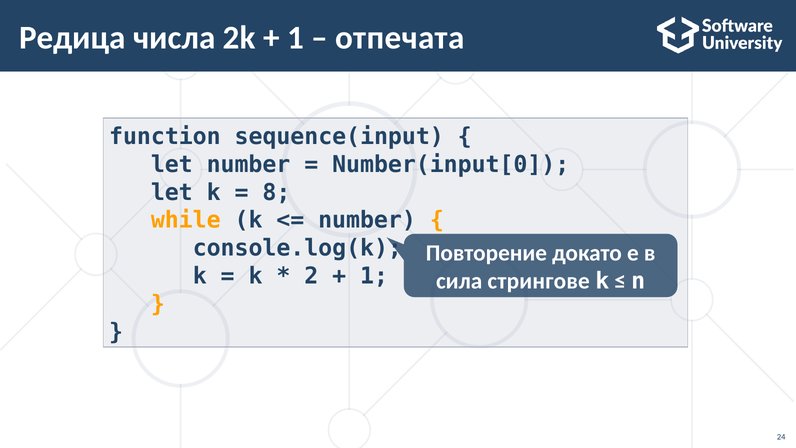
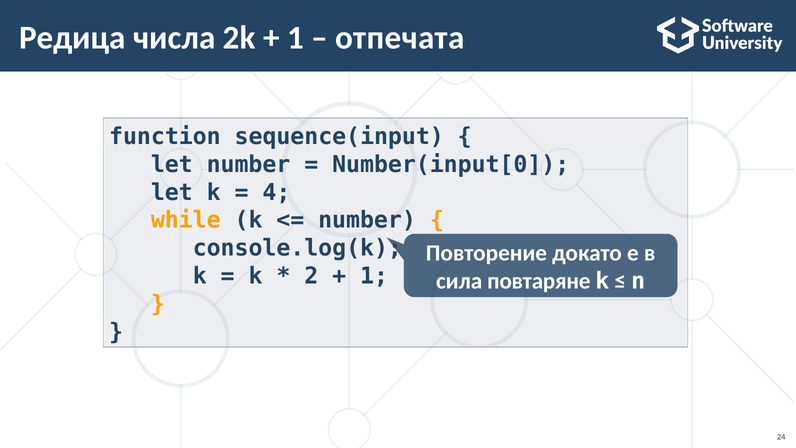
8: 8 -> 4 (276, 192)
стрингове: стрингове -> повтаряне (539, 281)
